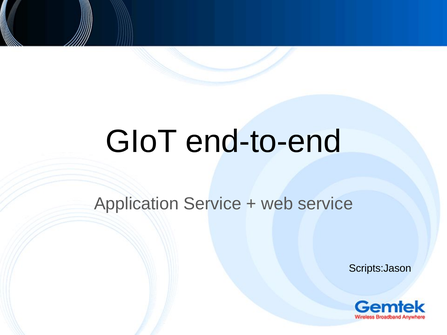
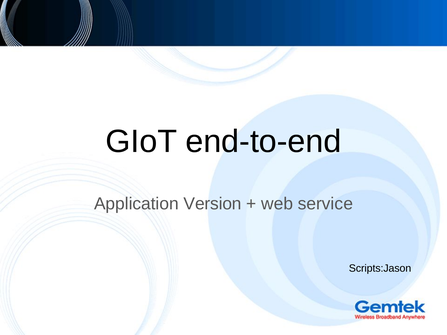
Application Service: Service -> Version (213, 204)
